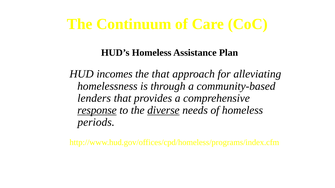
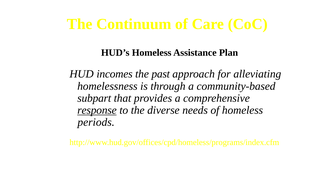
the that: that -> past (161, 74)
lenders: lenders -> subpart (94, 98)
diverse underline: present -> none (163, 110)
